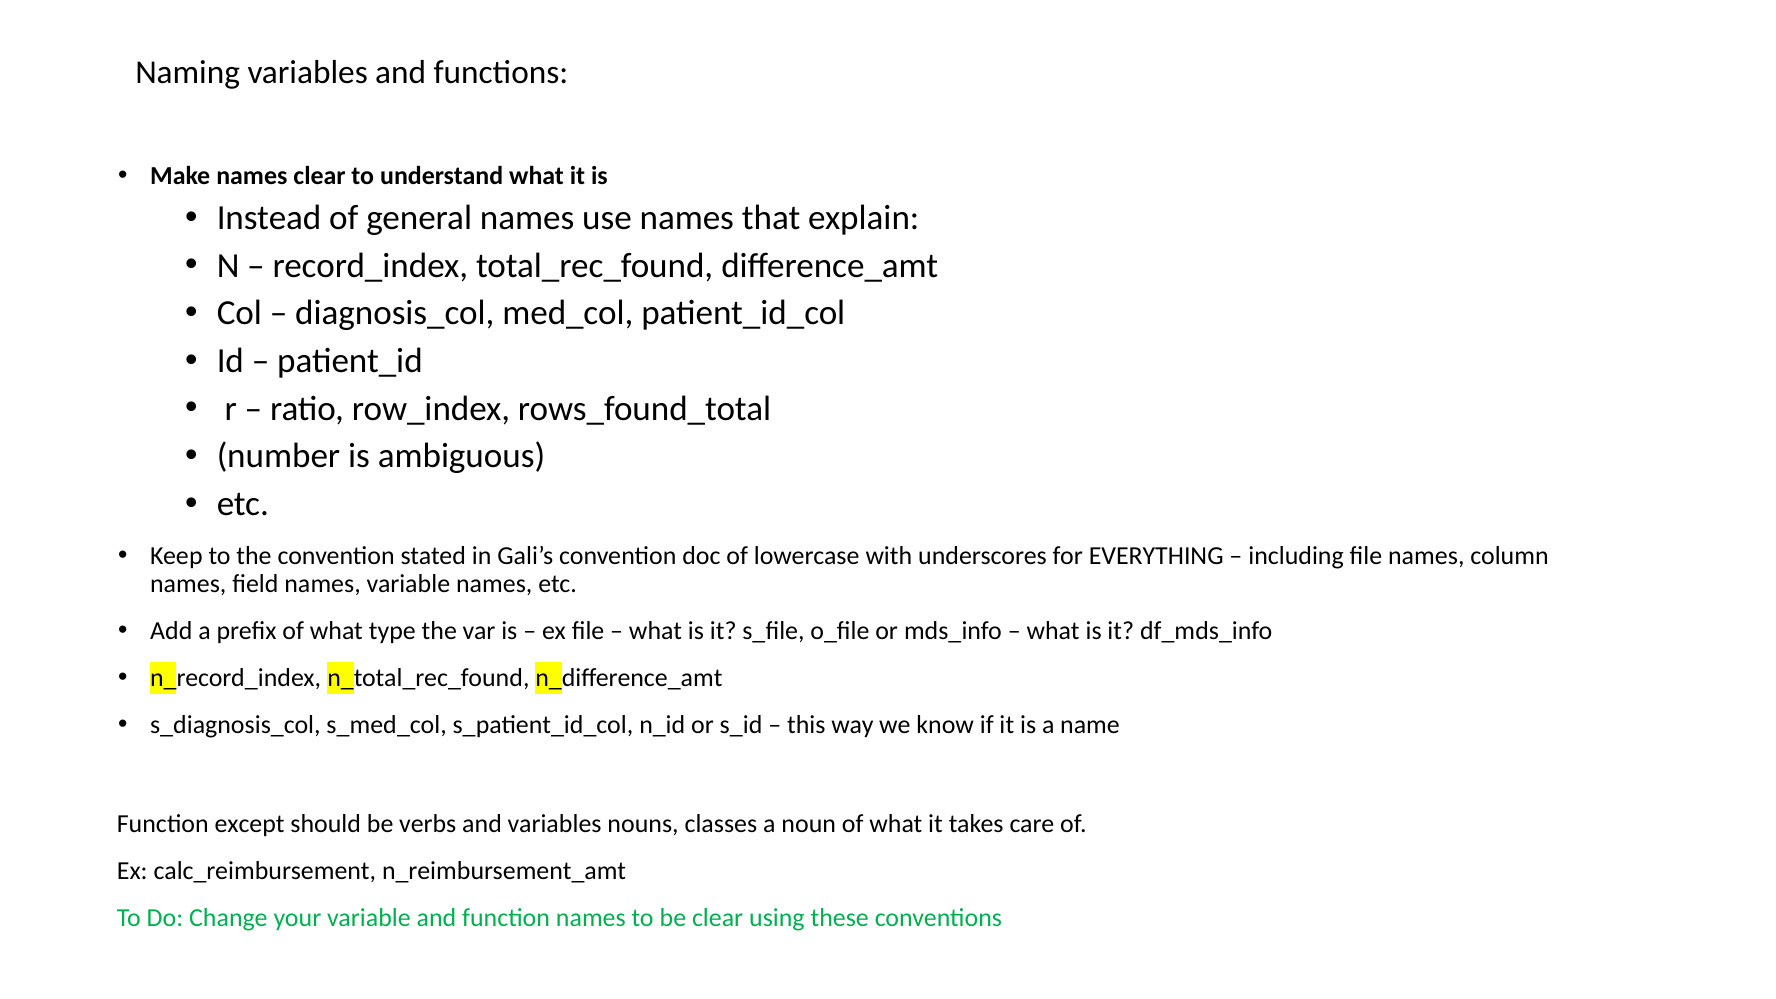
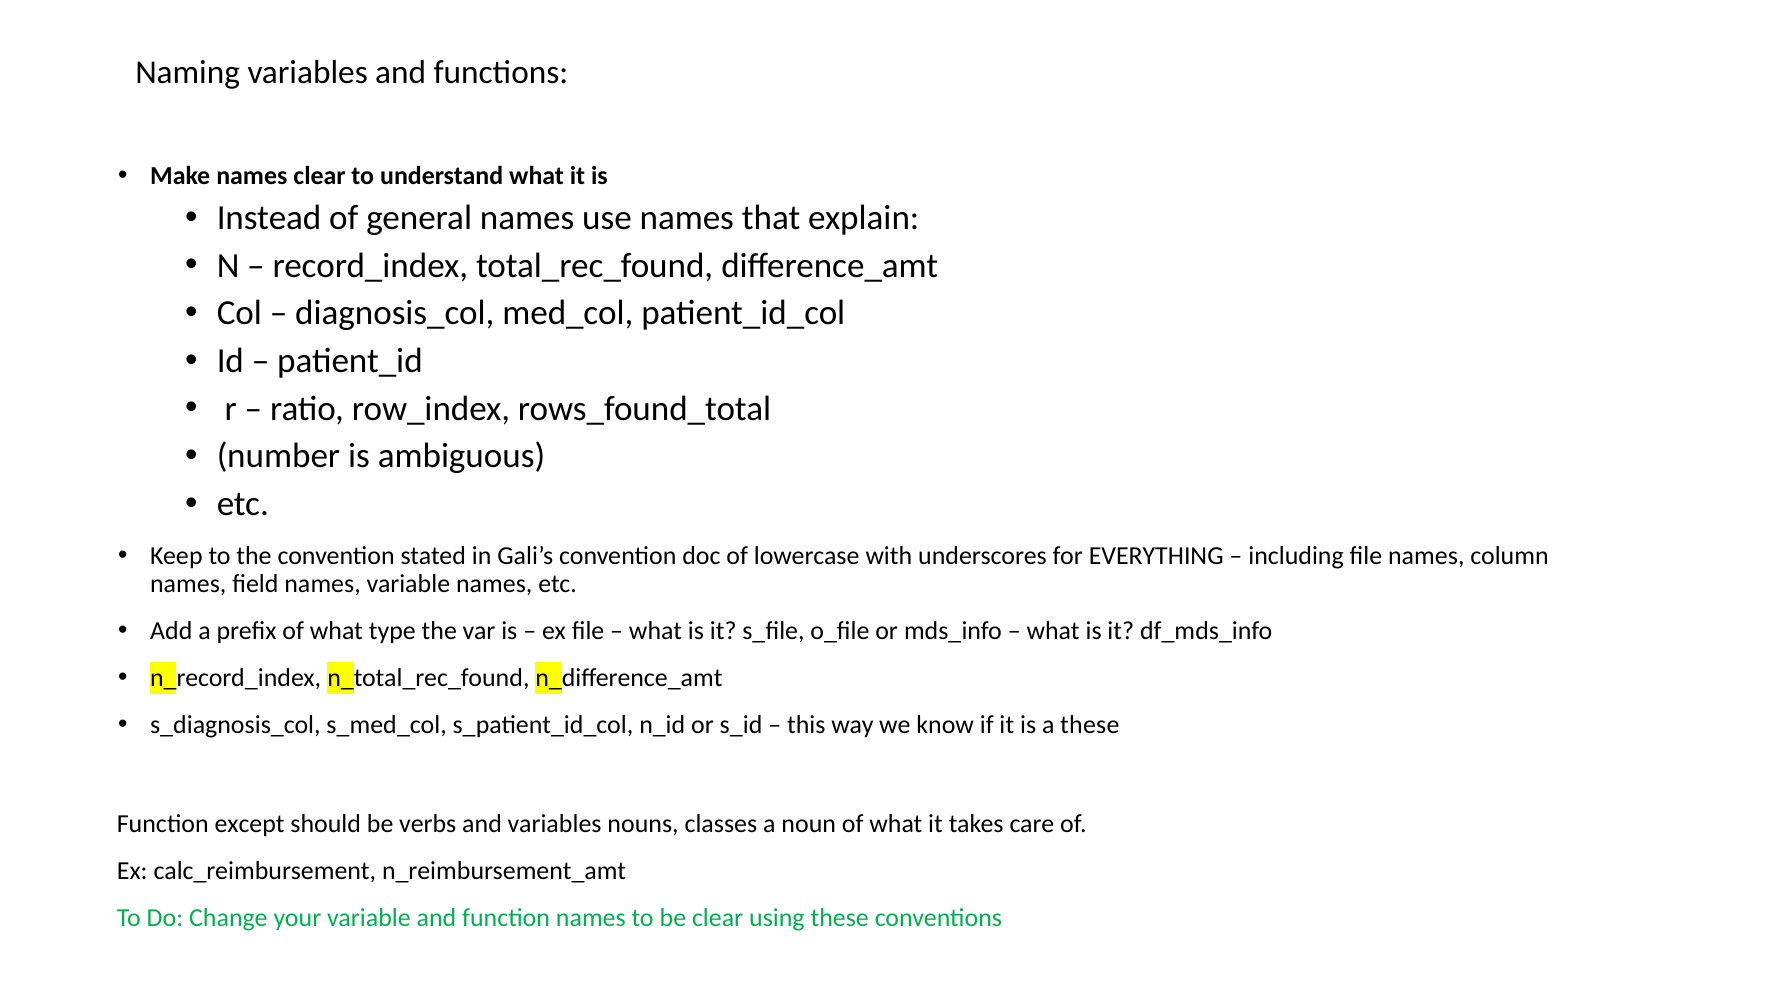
a name: name -> these (1090, 725)
